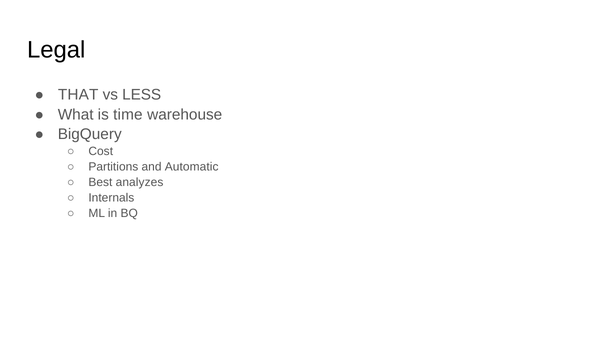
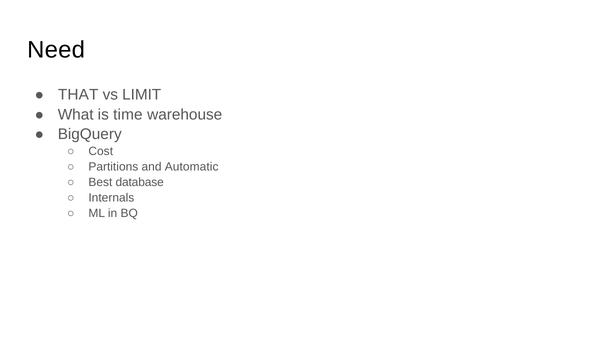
Legal: Legal -> Need (56, 50)
LESS: LESS -> LIMIT (142, 95)
analyzes: analyzes -> database (140, 183)
